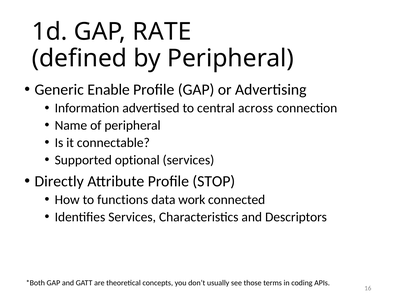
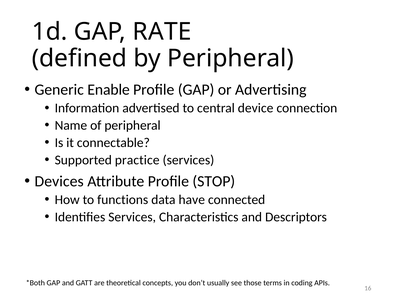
across: across -> device (256, 108)
optional: optional -> practice (137, 160)
Directly: Directly -> Devices (59, 181)
work: work -> have (192, 200)
